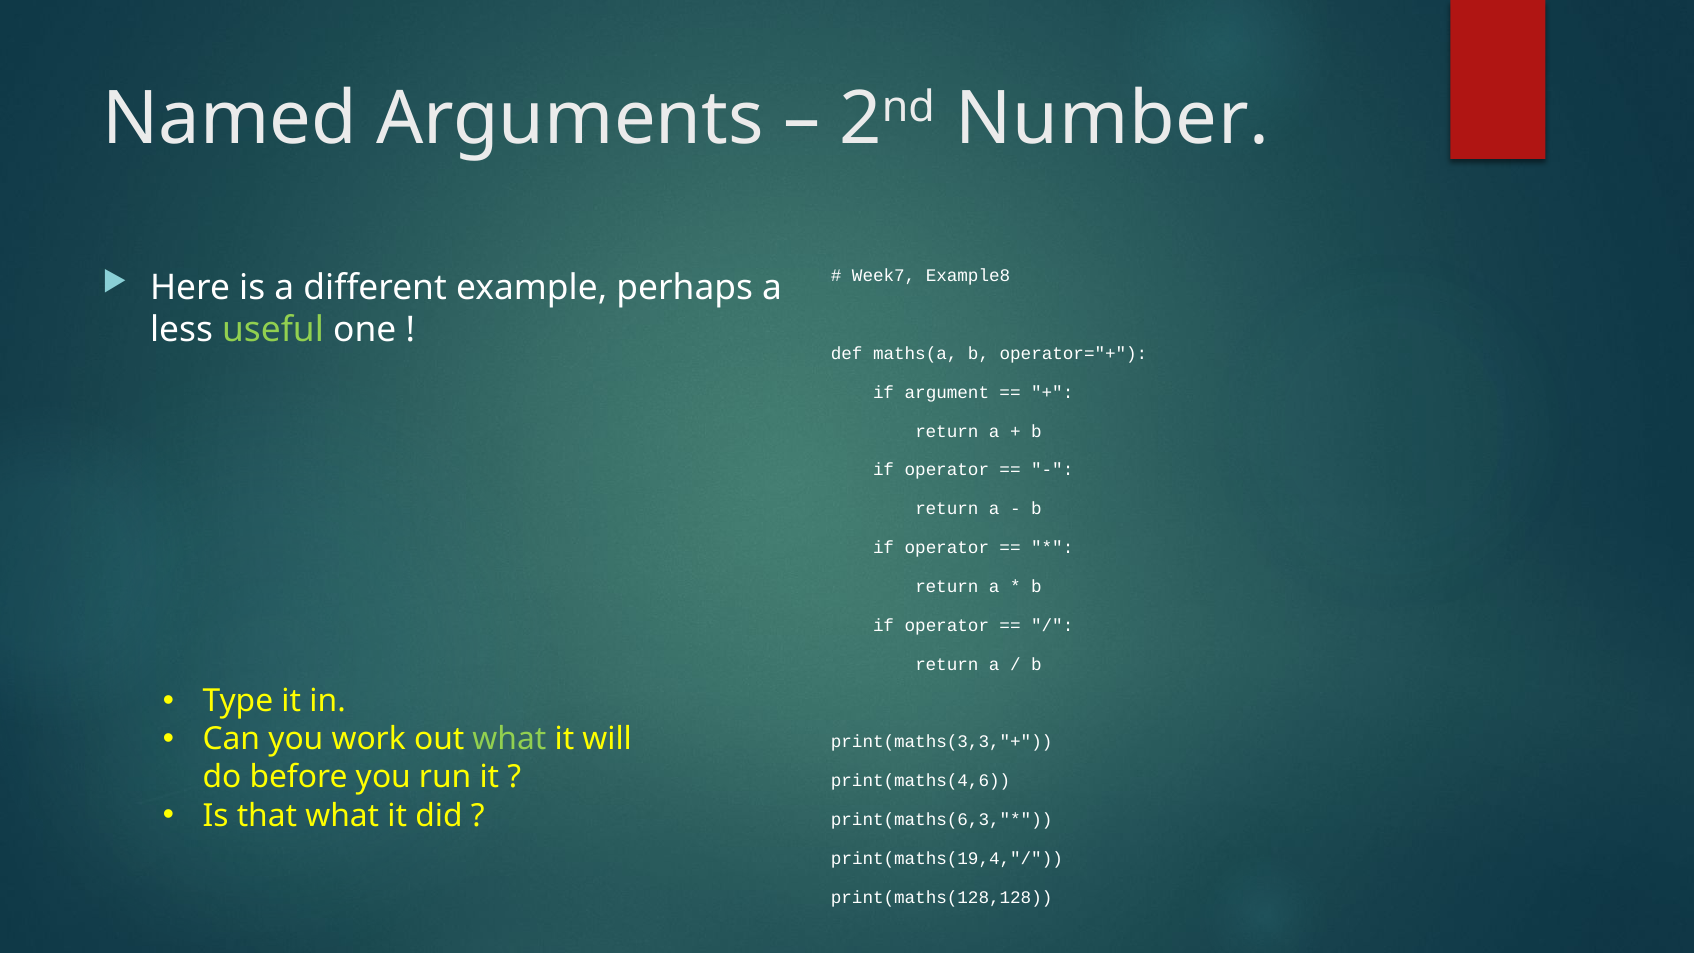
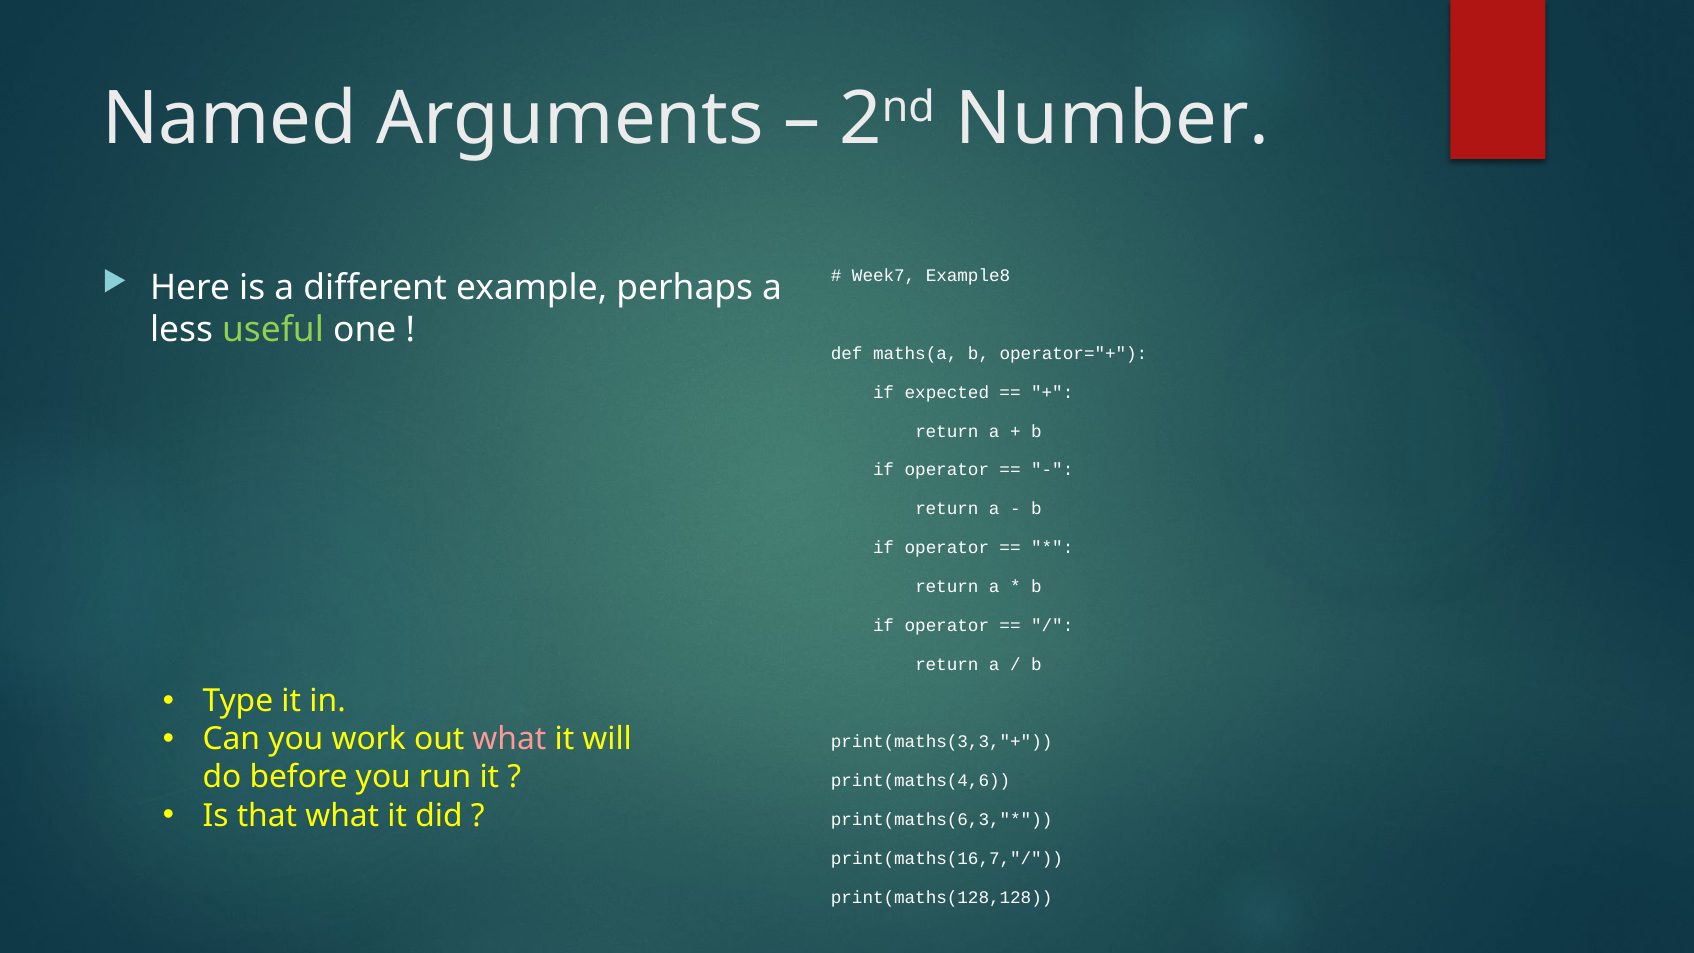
argument: argument -> expected (947, 392)
what colour: light green -> pink (509, 739)
print(maths(19,4,"/: print(maths(19,4,"/ -> print(maths(16,7,"/ (947, 859)
